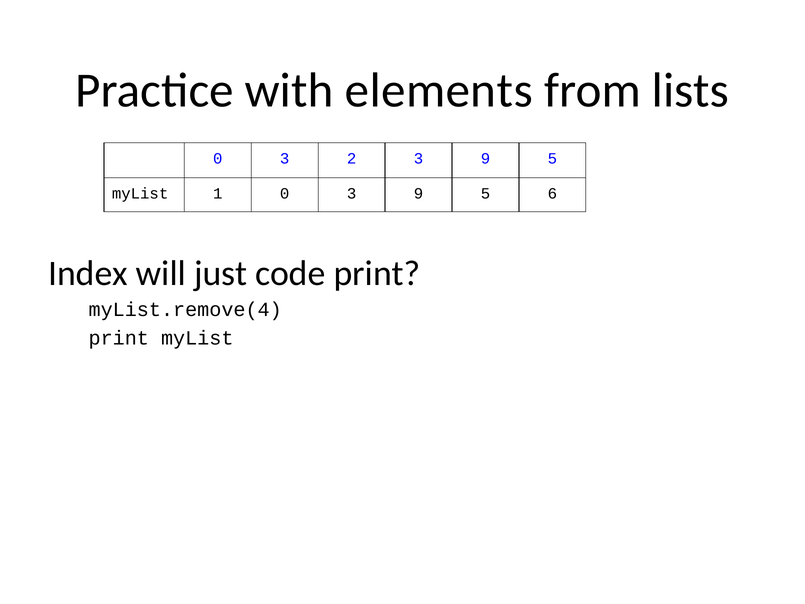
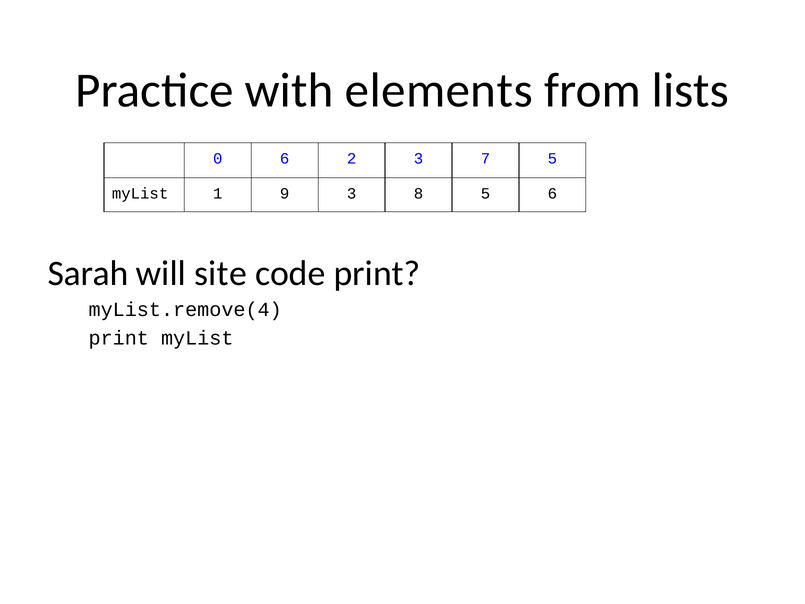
3: 3 -> 6 (285, 159)
2 3 9: 9 -> 7 (485, 159)
1 0: 0 -> 9 (285, 194)
9: 9 -> 8 (419, 194)
Index: Index -> Sarah (88, 273)
just: just -> site (221, 273)
